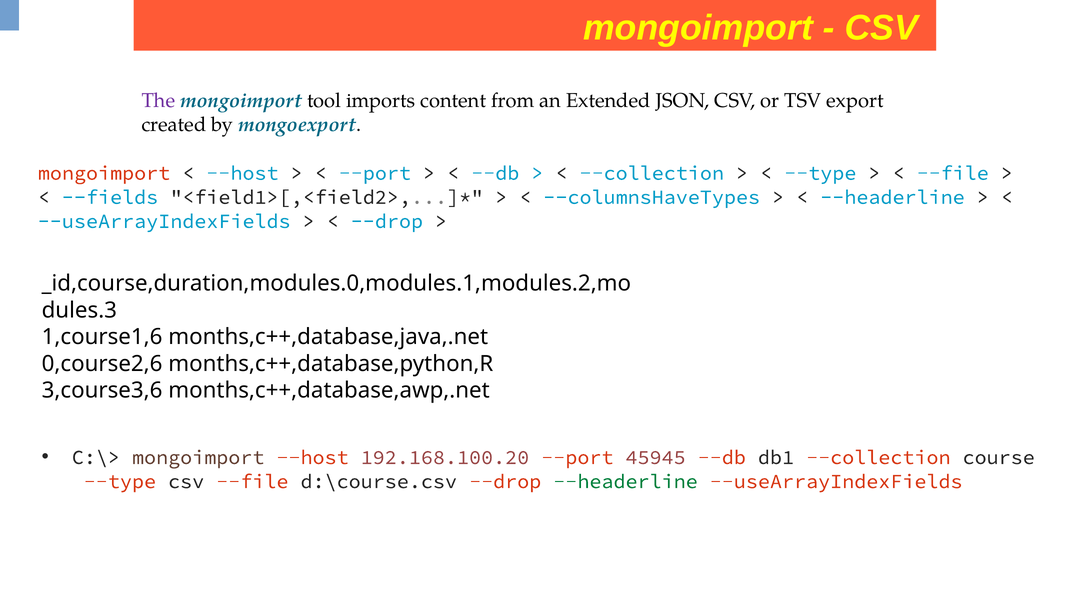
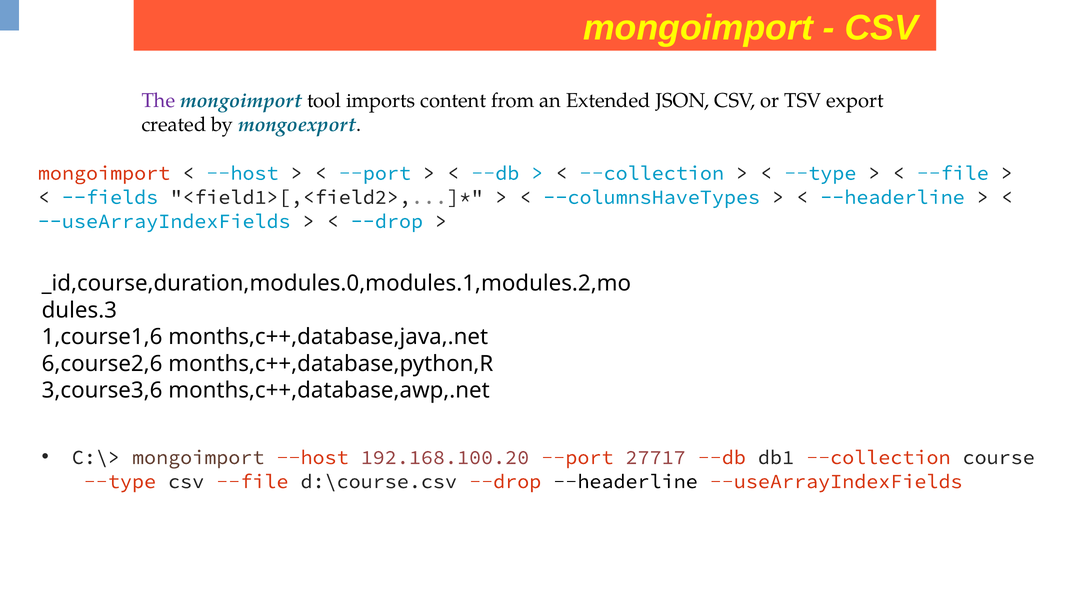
0,course2,6: 0,course2,6 -> 6,course2,6 (102, 364)
45945: 45945 -> 27717 (656, 457)
--headerline colour: green -> black (626, 481)
